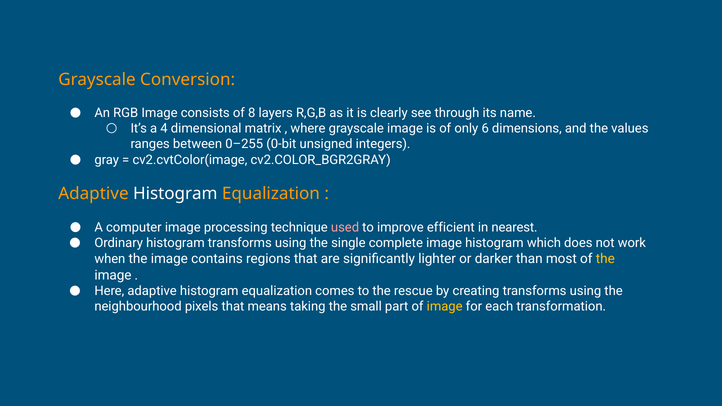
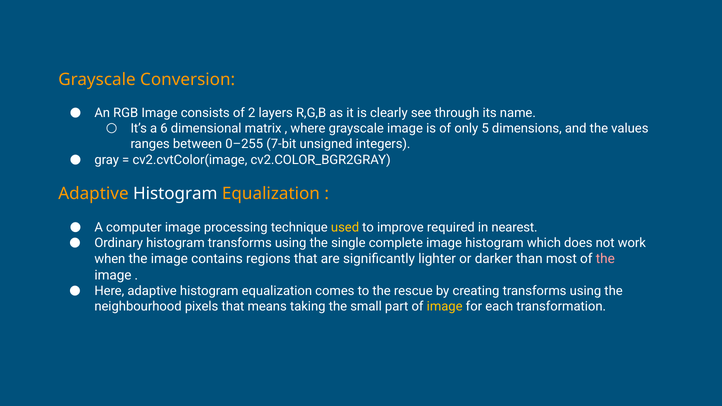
8: 8 -> 2 (252, 113)
4: 4 -> 6 (164, 129)
6: 6 -> 5 (485, 129)
0-bit: 0-bit -> 7-bit (281, 144)
used colour: pink -> yellow (345, 227)
efficient: efficient -> required (451, 227)
the colour: yellow -> pink (605, 259)
